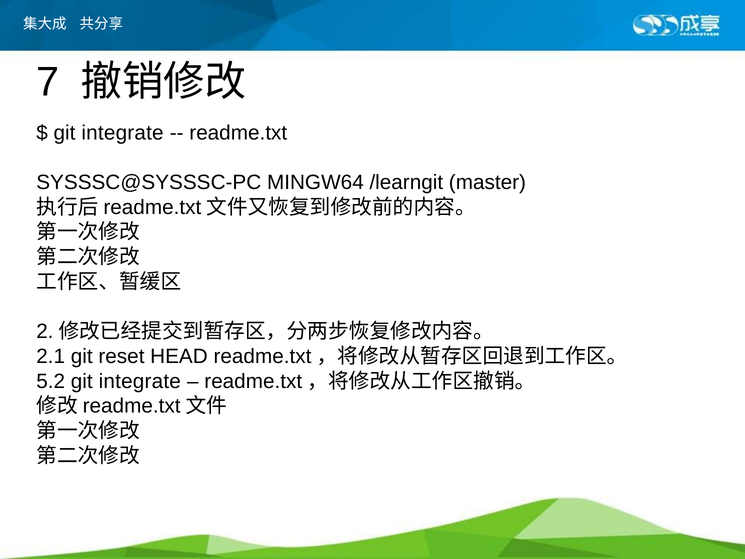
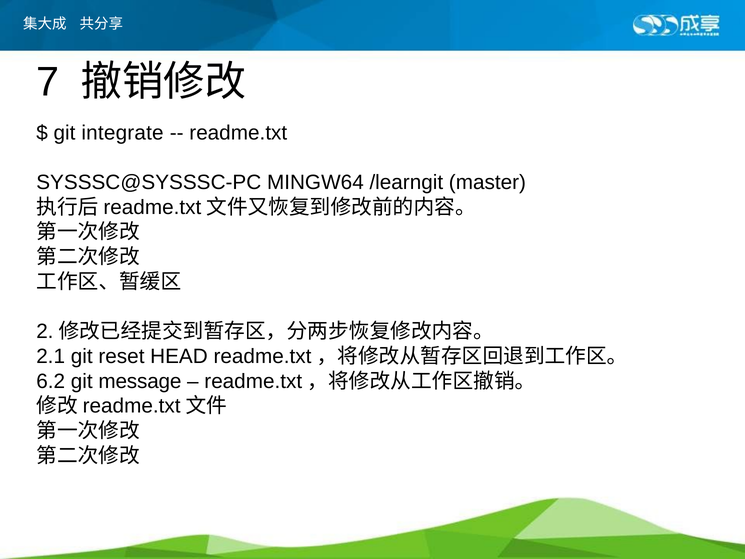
5.2: 5.2 -> 6.2 (51, 381)
integrate: integrate -> message (140, 381)
